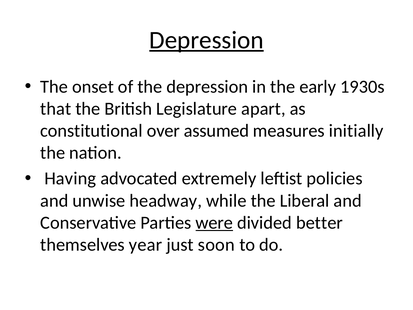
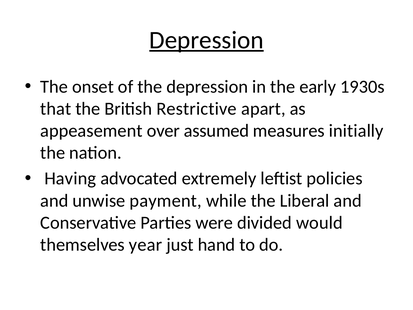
Legislature: Legislature -> Restrictive (197, 109)
constitutional: constitutional -> appeasement (91, 131)
headway: headway -> payment (166, 200)
were underline: present -> none (214, 223)
better: better -> would (319, 223)
soon: soon -> hand (216, 245)
